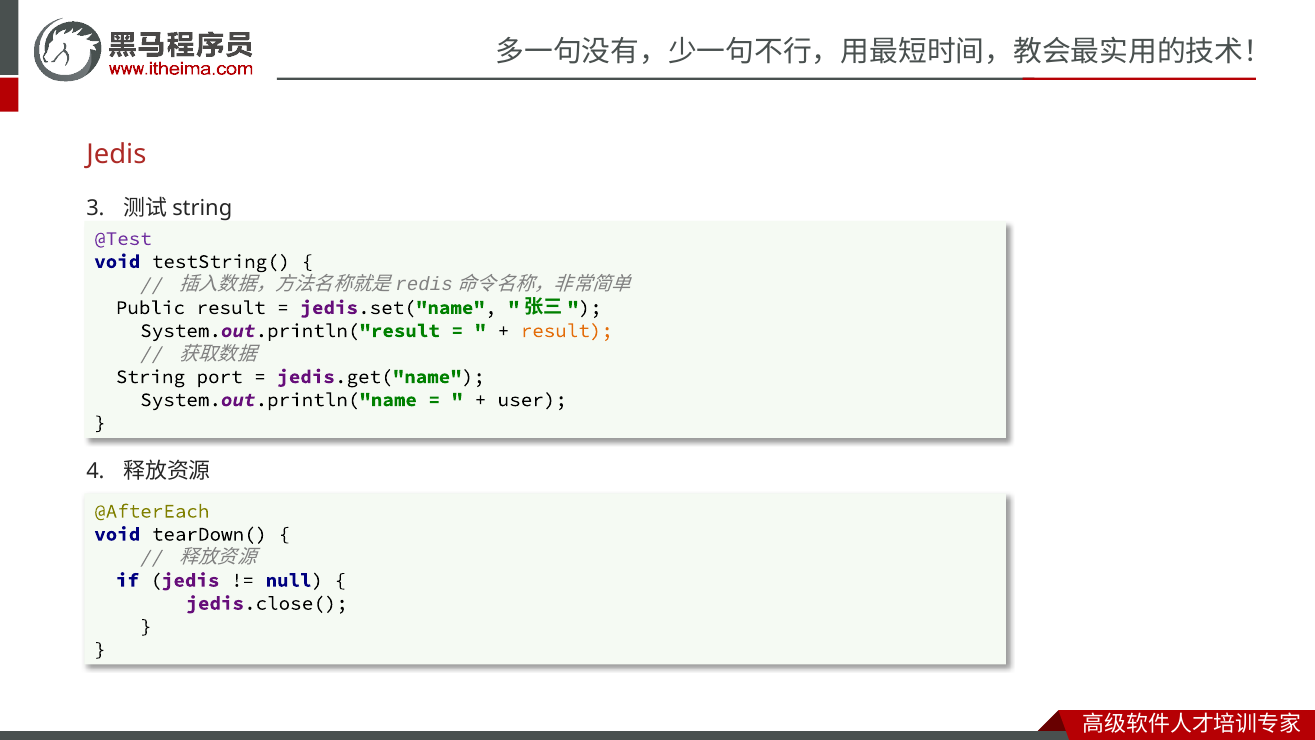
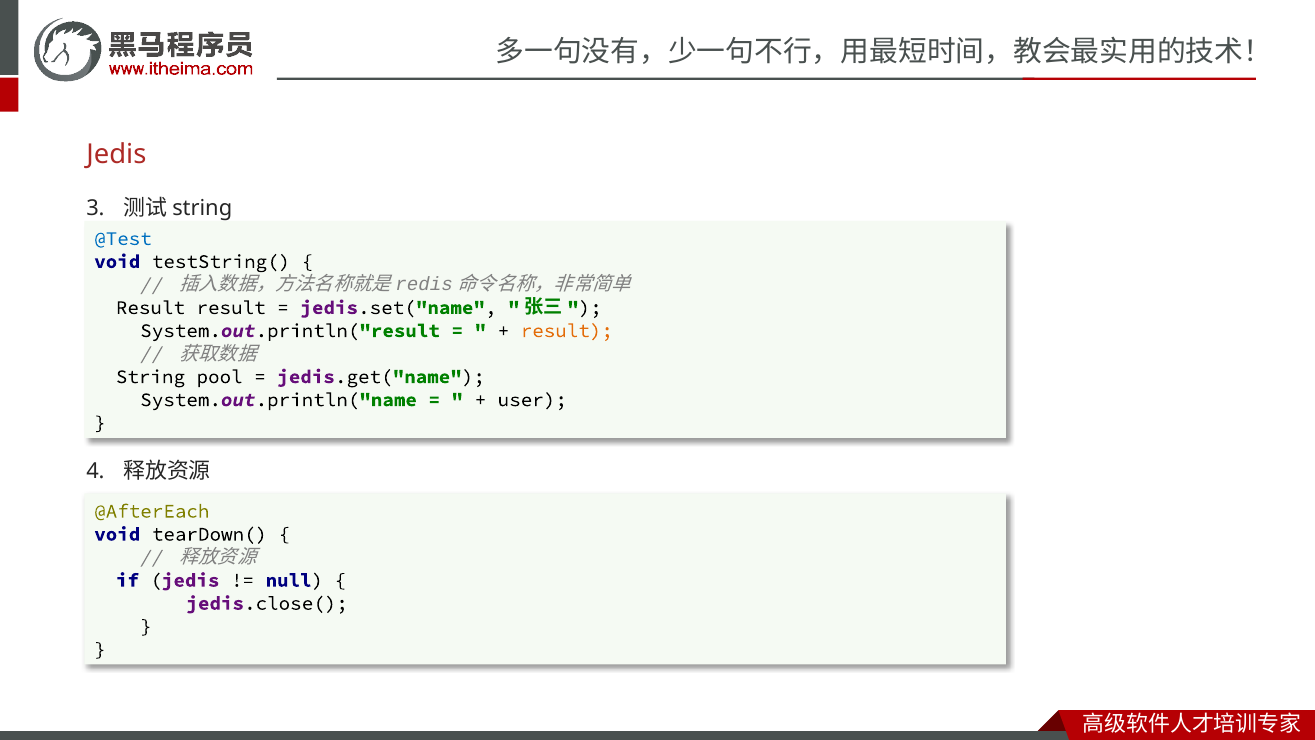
@Test colour: purple -> blue (123, 238)
Public: Public -> Result (150, 308)
port: port -> pool (220, 377)
